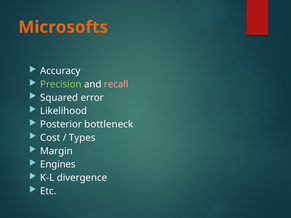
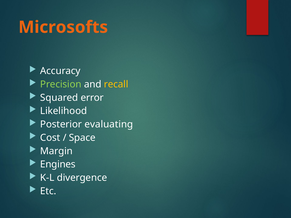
recall colour: pink -> yellow (116, 84)
bottleneck: bottleneck -> evaluating (109, 124)
Types: Types -> Space (82, 138)
